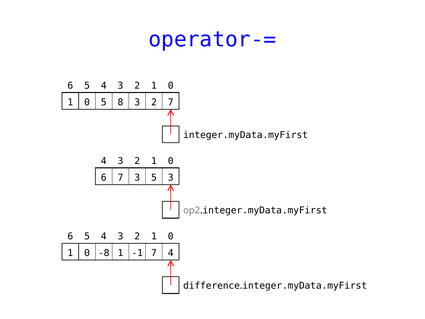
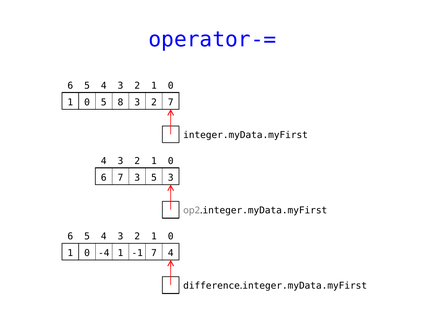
-8: -8 -> -4 (104, 253)
